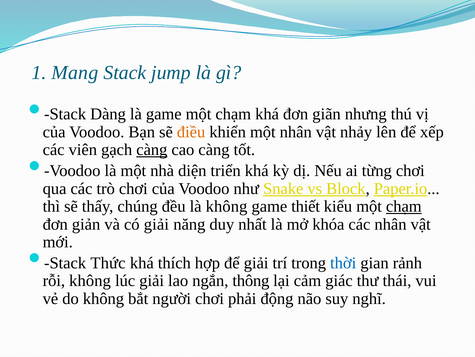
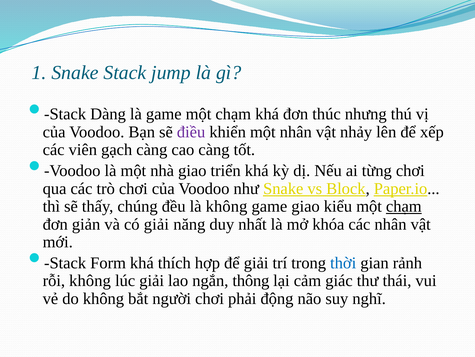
1 Mang: Mang -> Snake (75, 73)
giãn: giãn -> thúc (327, 114)
điều colour: orange -> purple (191, 132)
càng underline: present -> none (152, 150)
nhà diện: diện -> giao (192, 170)
game thiết: thiết -> giao (306, 206)
Thức: Thức -> Form (108, 262)
